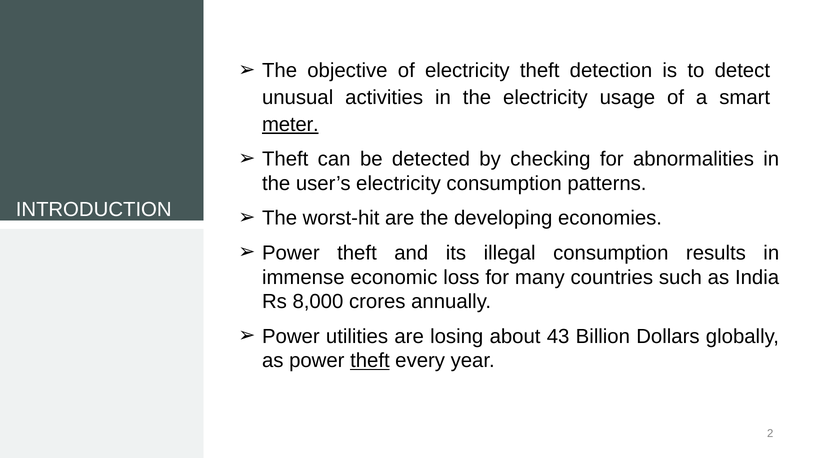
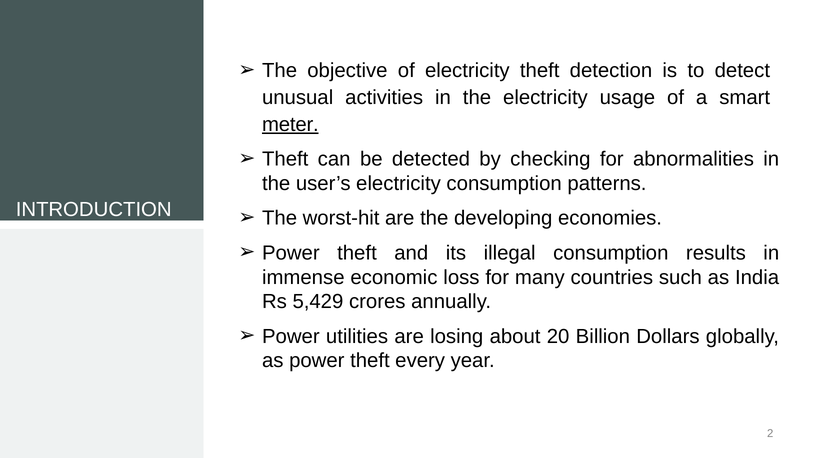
8,000: 8,000 -> 5,429 (318, 302)
43: 43 -> 20 (558, 336)
theft underline: present -> none (370, 361)
